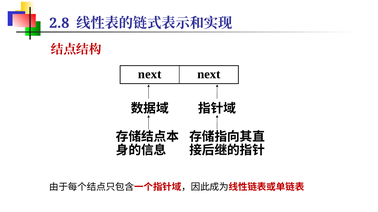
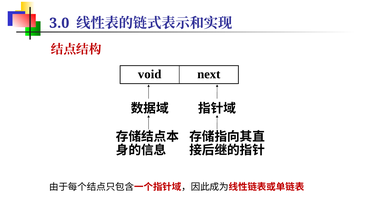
2.8: 2.8 -> 3.0 (59, 23)
next: next -> void (150, 74)
